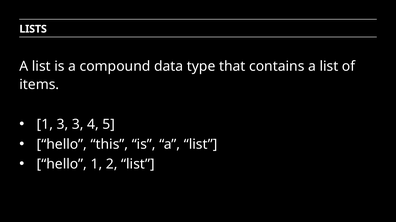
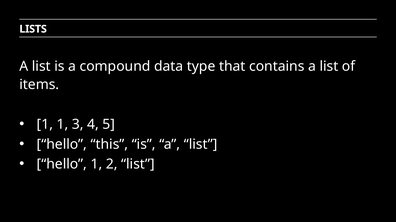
1 3: 3 -> 1 (62, 125)
